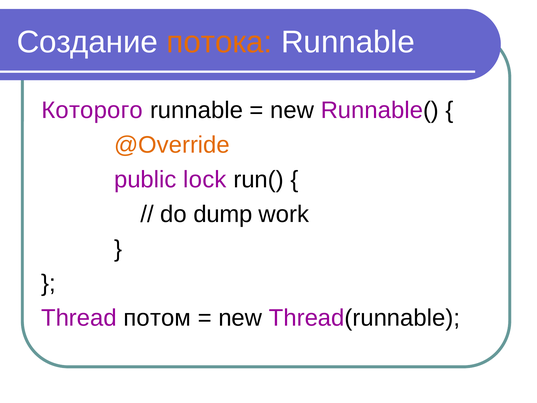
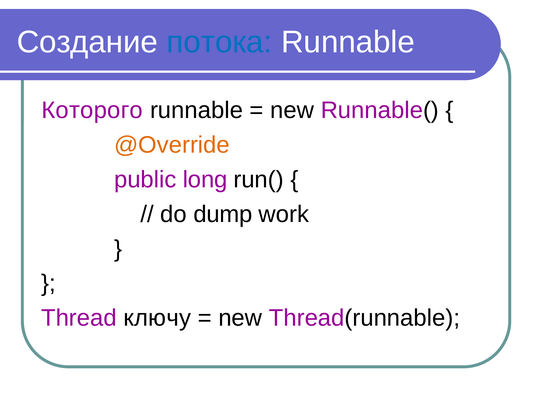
потока colour: orange -> blue (219, 42)
lock: lock -> long (205, 179)
потом: потом -> ключу (157, 318)
